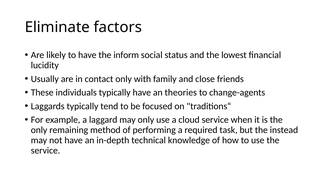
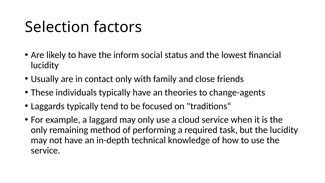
Eliminate: Eliminate -> Selection (57, 27)
the instead: instead -> lucidity (284, 130)
